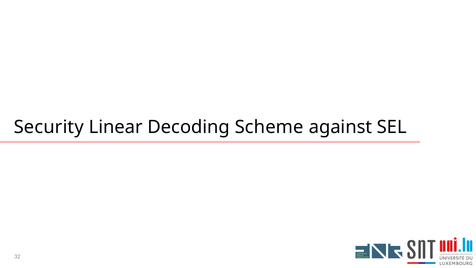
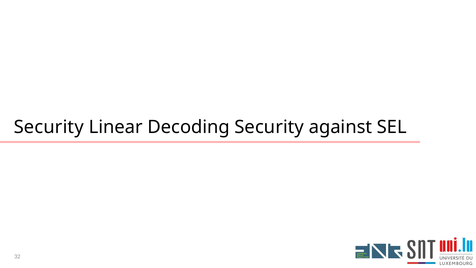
Decoding Scheme: Scheme -> Security (269, 127)
